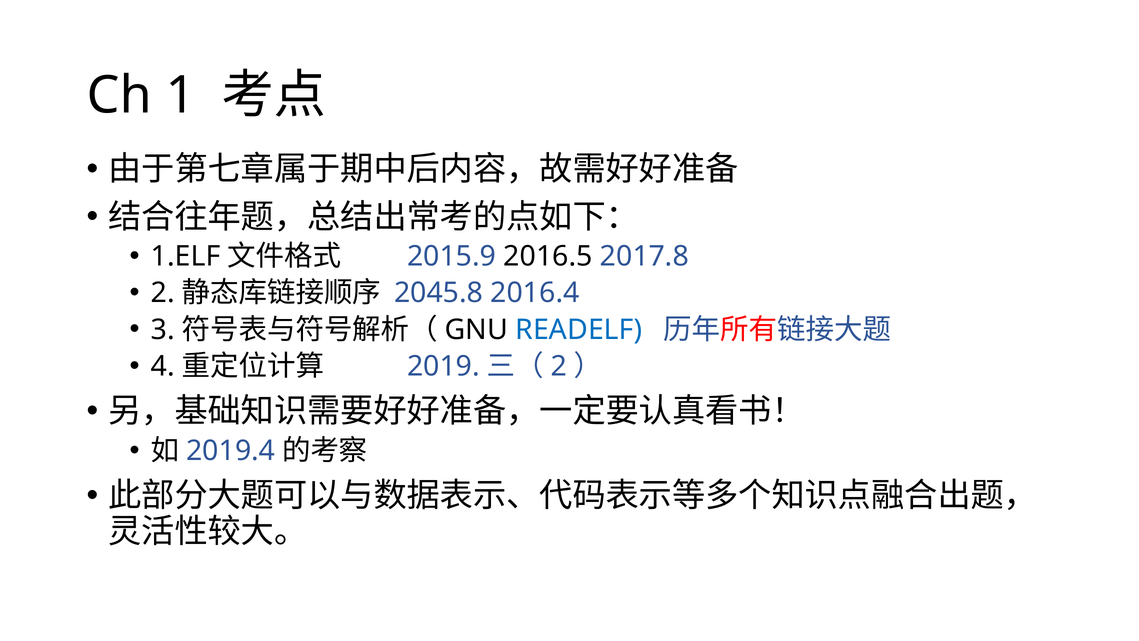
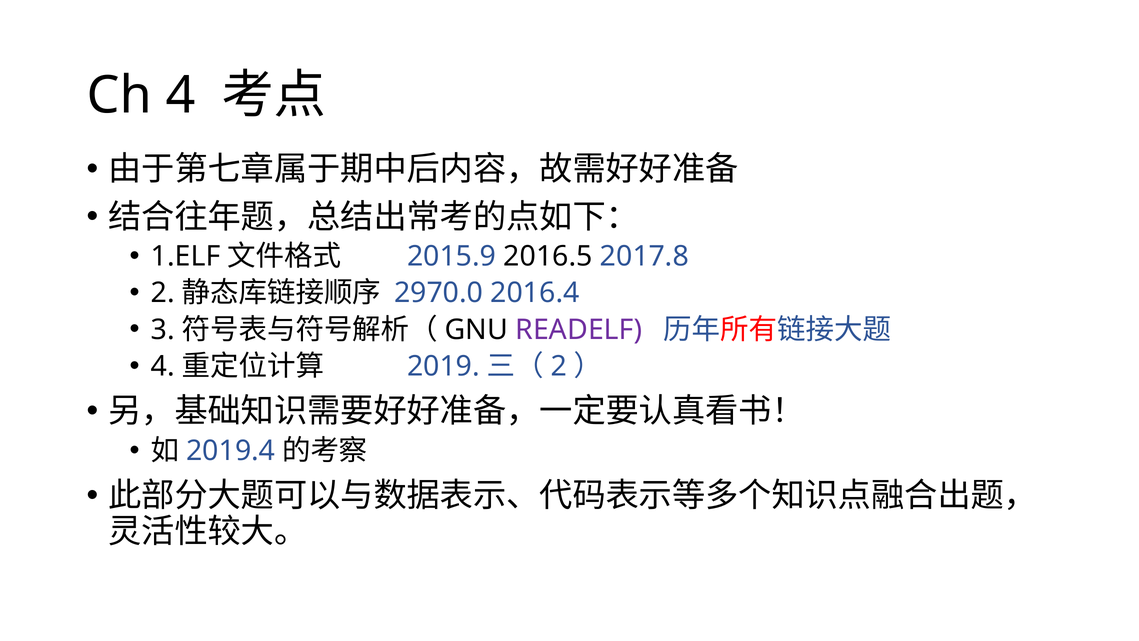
Ch 1: 1 -> 4 (181, 96)
2045.8: 2045.8 -> 2970.0 (439, 293)
READELF colour: blue -> purple (579, 330)
